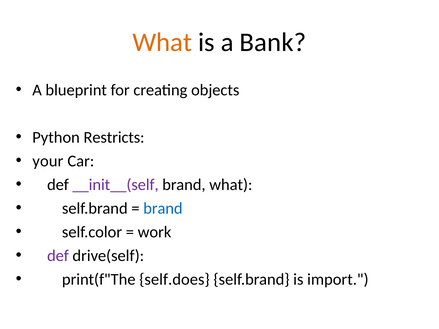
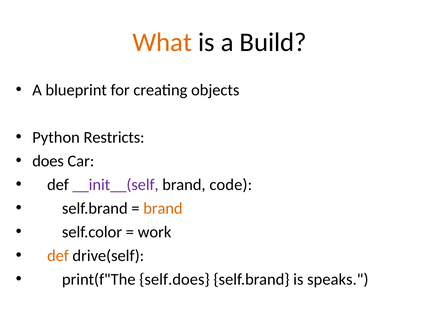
Bank: Bank -> Build (273, 42)
your: your -> does (48, 161)
brand what: what -> code (231, 185)
brand colour: blue -> orange (163, 208)
def colour: purple -> orange (58, 256)
import: import -> speaks (338, 279)
